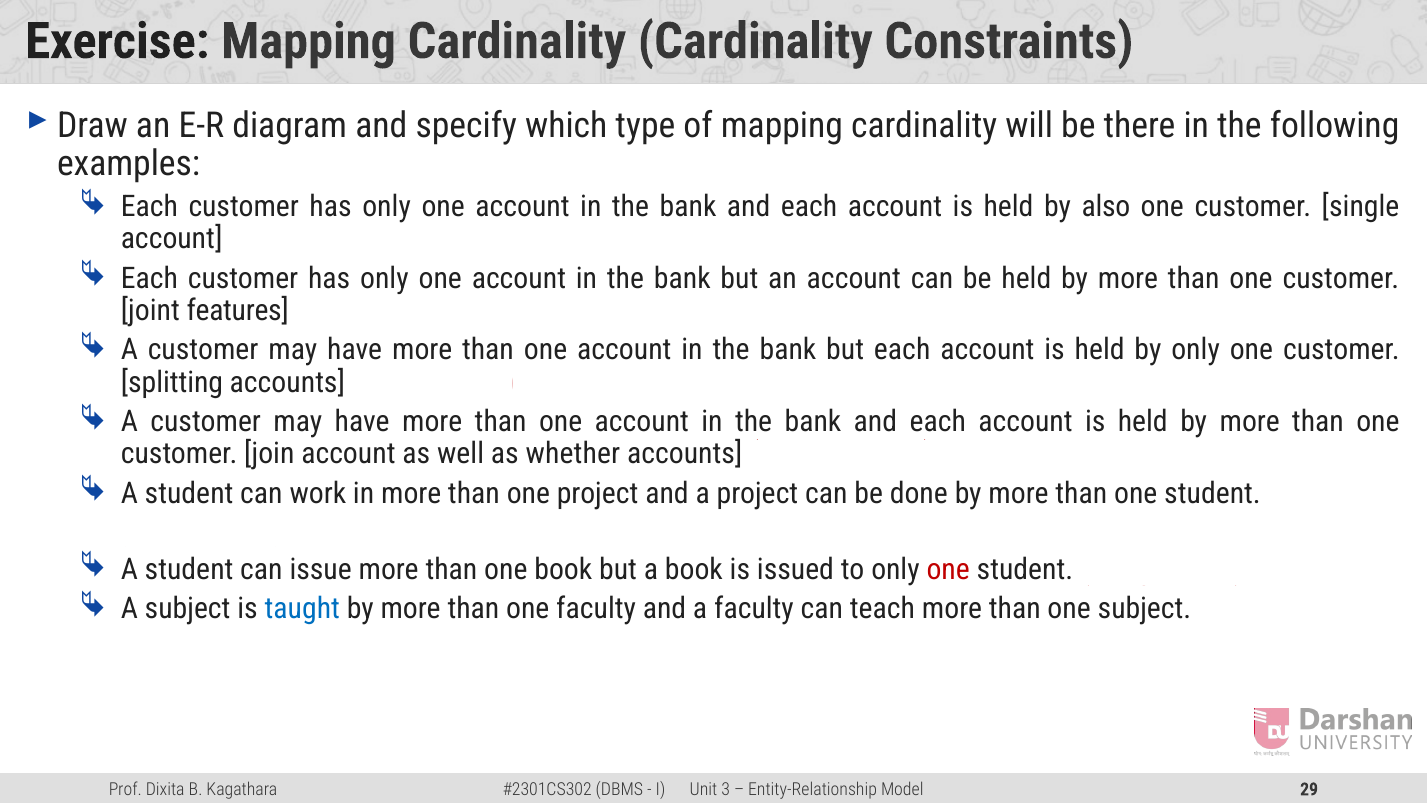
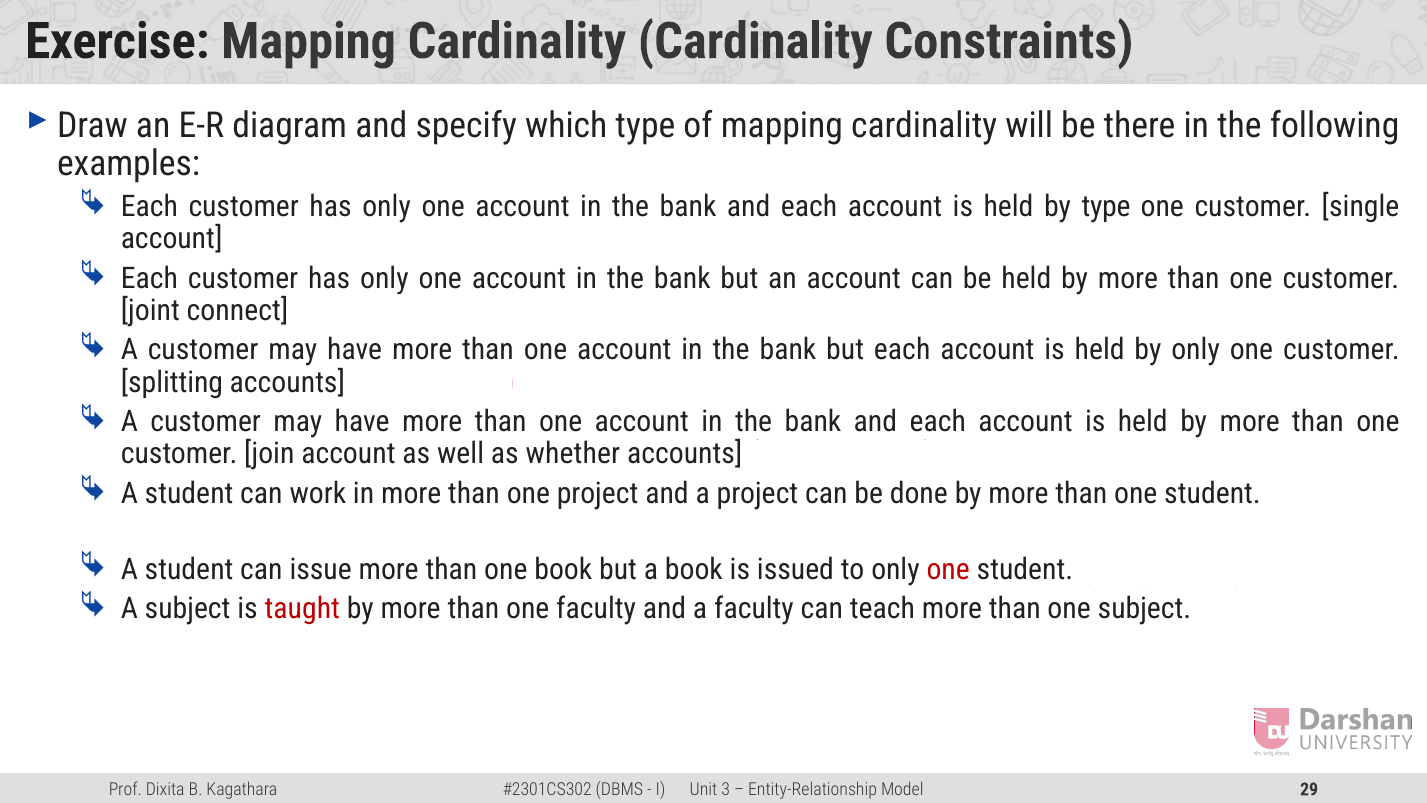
by also: also -> type (1106, 207)
features: features -> connect (238, 310)
taught colour: blue -> red (302, 609)
